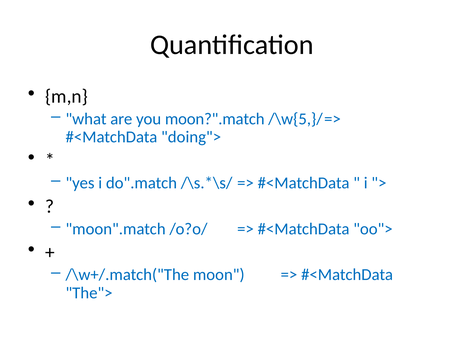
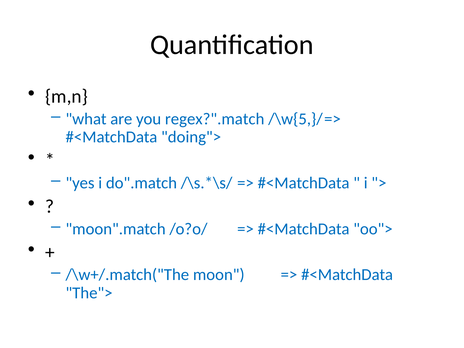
moon?".match: moon?".match -> regex?".match (215, 119)
